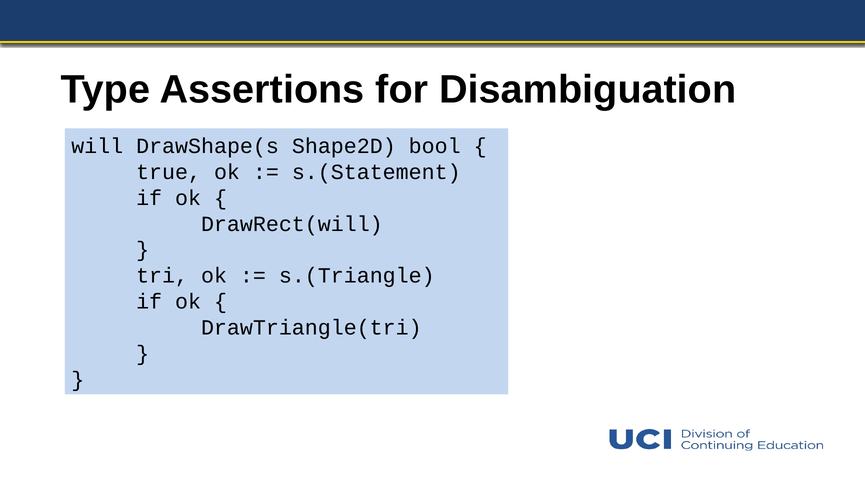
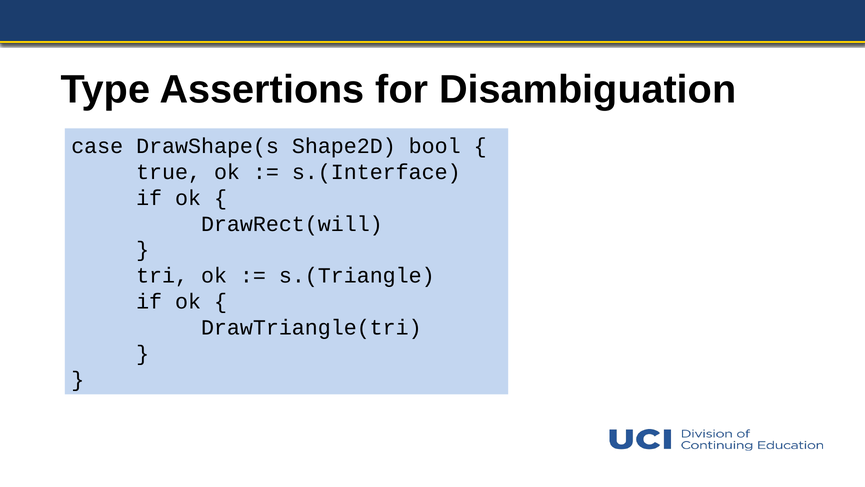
will: will -> case (97, 146)
s.(Statement: s.(Statement -> s.(Interface (376, 172)
